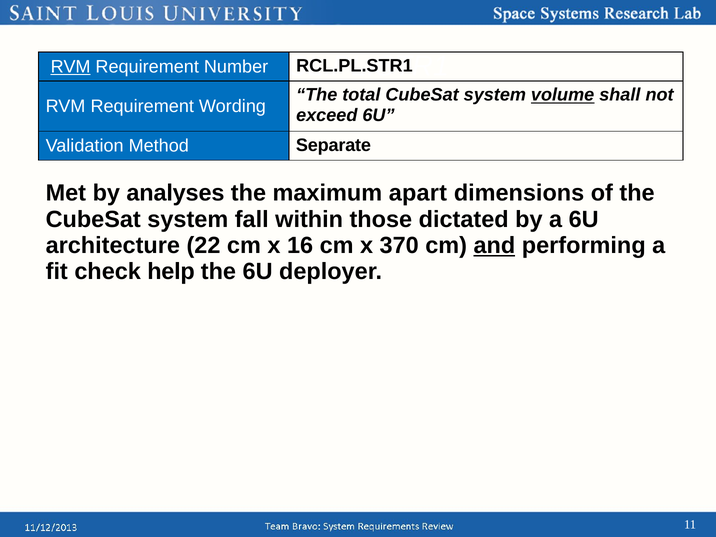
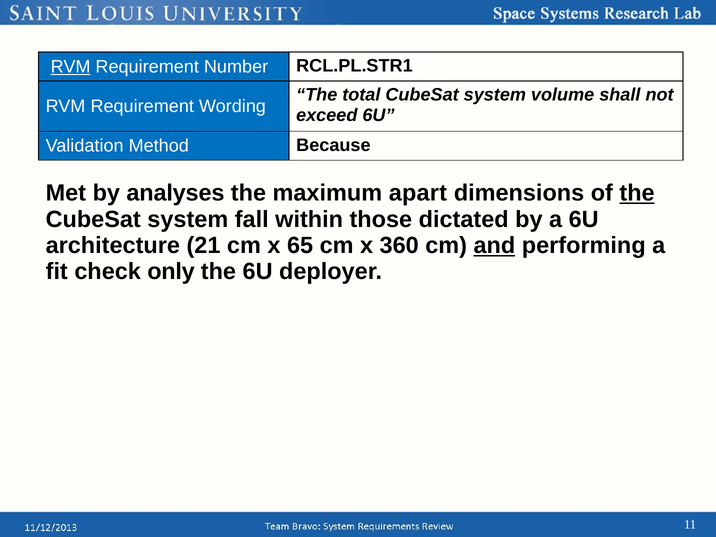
volume underline: present -> none (563, 95)
Separate: Separate -> Because (333, 145)
the underline: none -> present (637, 193)
22: 22 -> 21 (203, 246)
16: 16 -> 65 (300, 246)
370: 370 -> 360 (399, 246)
help: help -> only (171, 272)
